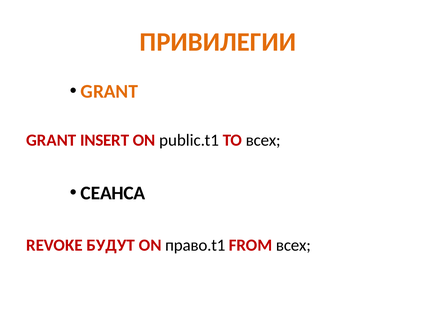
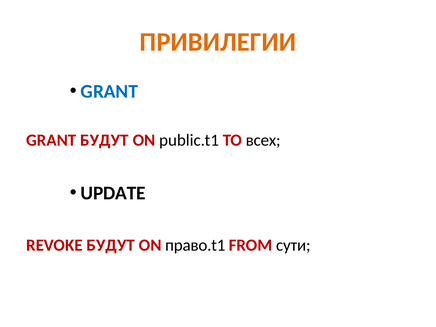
GRANT colour: orange -> blue (109, 91)
GRANT INSERT: INSERT -> БУДУТ (104, 140)
СЕАНСА: СЕАНСА -> UPDATE (113, 193)
FROM всех: всех -> сути (293, 245)
